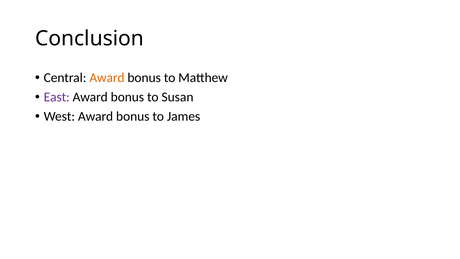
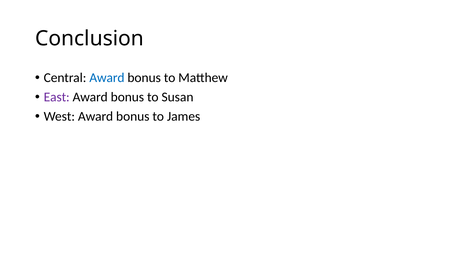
Award colour: orange -> blue (107, 78)
